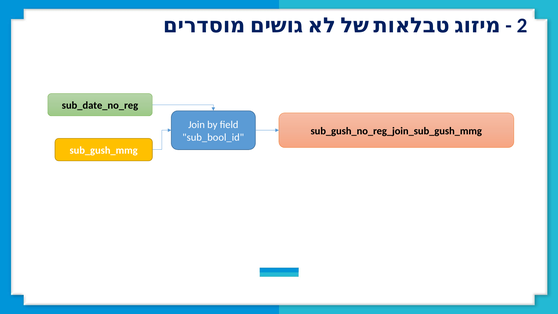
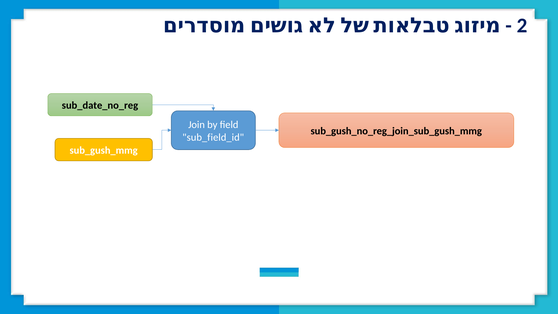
sub_bool_id: sub_bool_id -> sub_field_id (213, 137)
